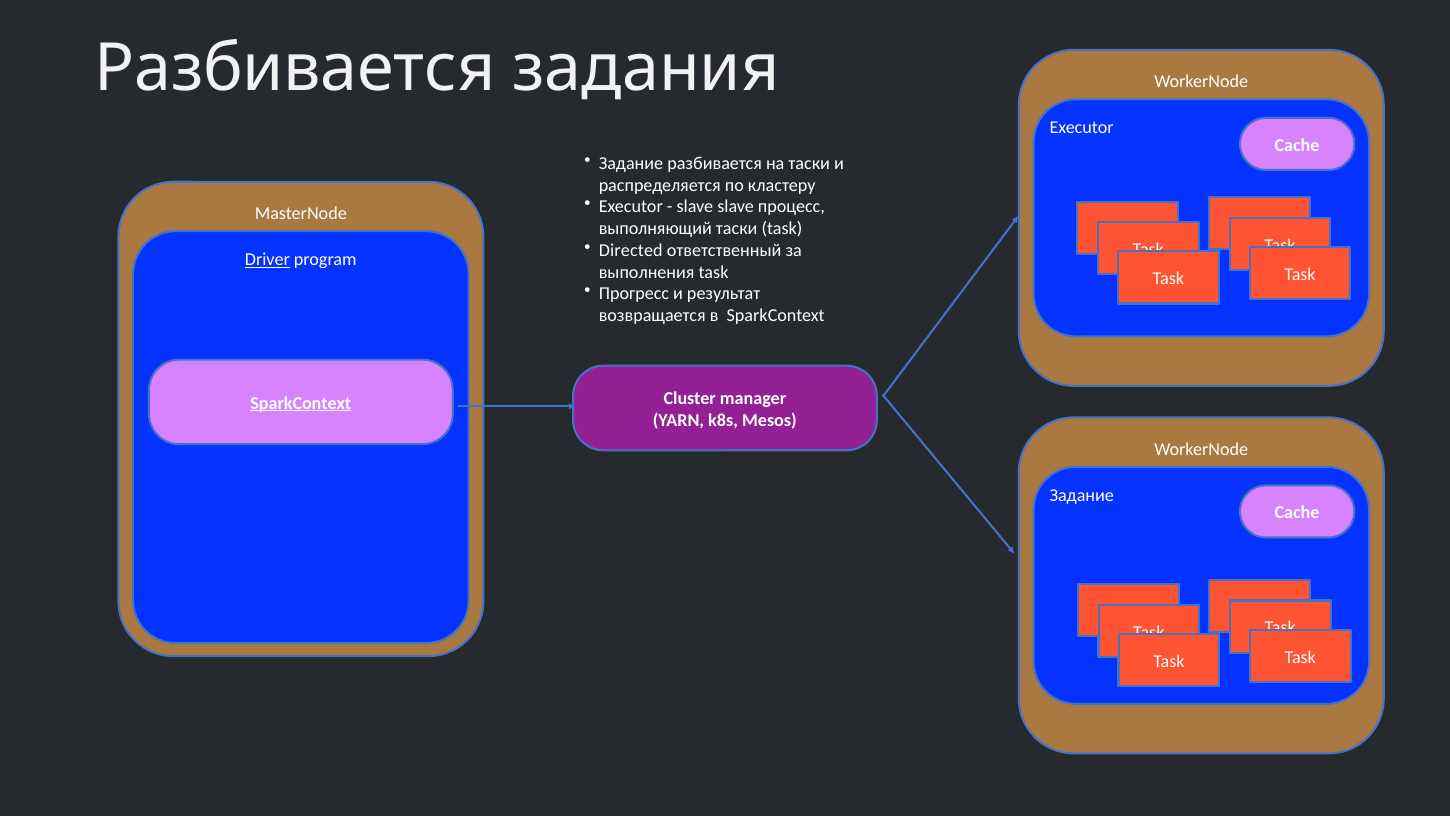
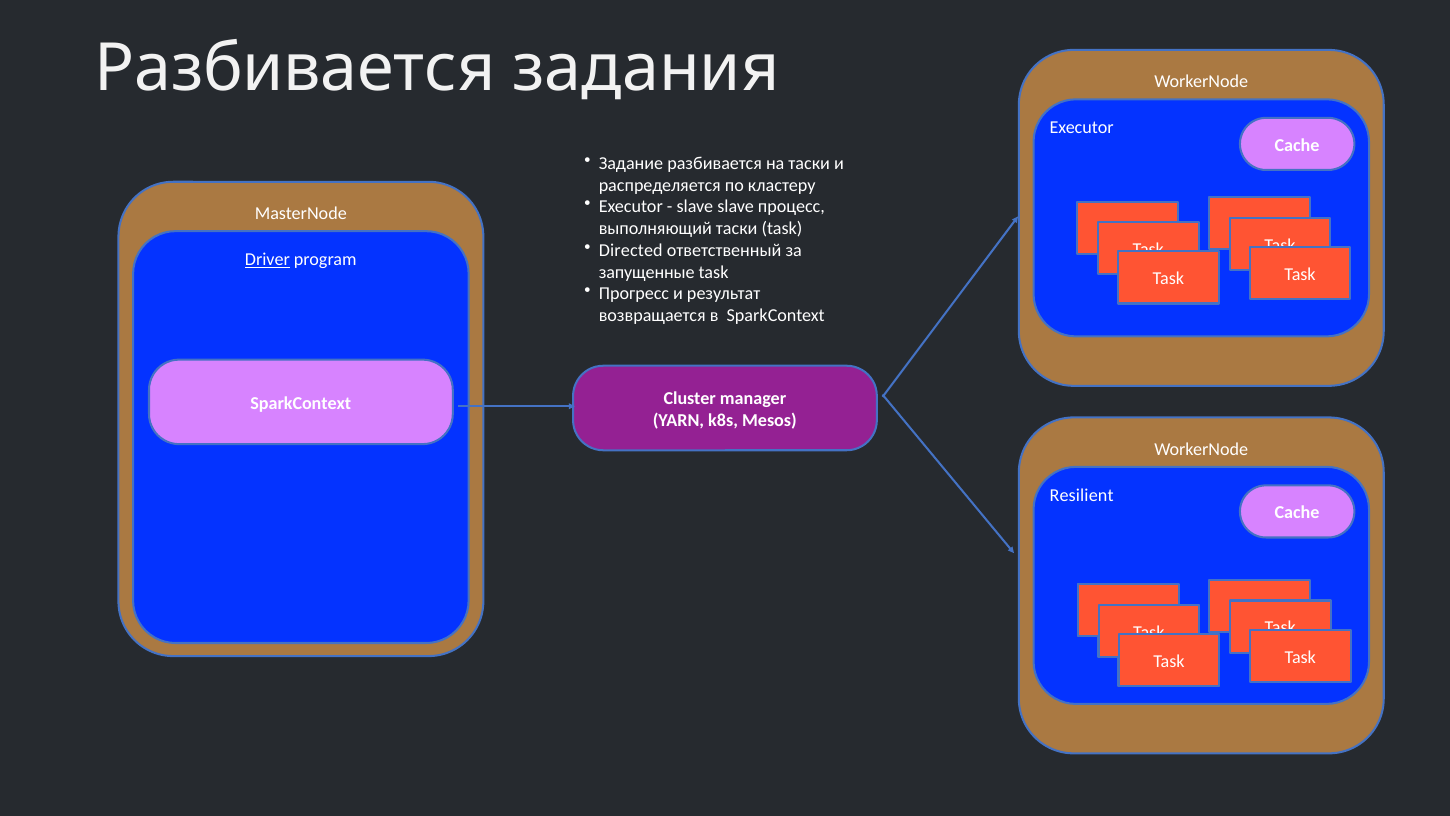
выполнения: выполнения -> запущенные (647, 272)
SparkContext underline: present -> none (301, 403)
Задание: Задание -> Resilient (1082, 495)
